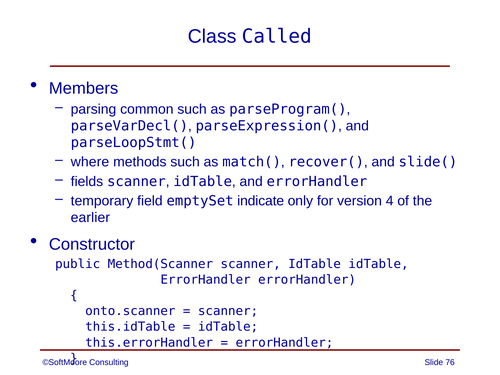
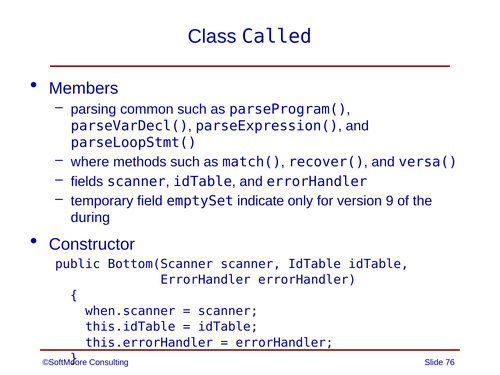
slide(: slide( -> versa( (428, 162)
4: 4 -> 9 (390, 201)
earlier: earlier -> during (90, 218)
Method(Scanner: Method(Scanner -> Bottom(Scanner (160, 264)
onto.scanner: onto.scanner -> when.scanner (130, 311)
